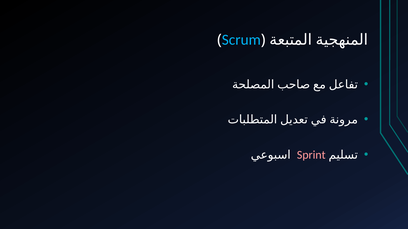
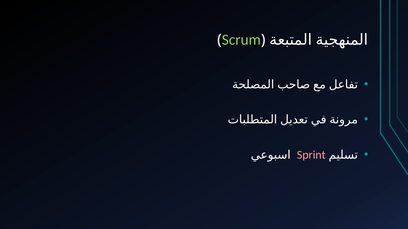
Scrum colour: light blue -> light green (241, 40)
